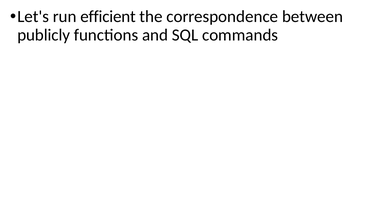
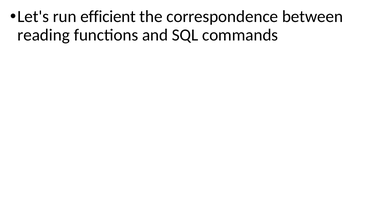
publicly: publicly -> reading (44, 35)
